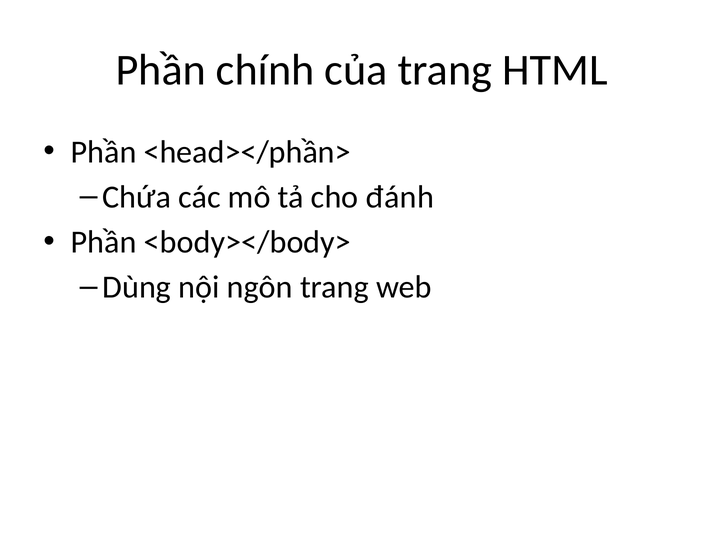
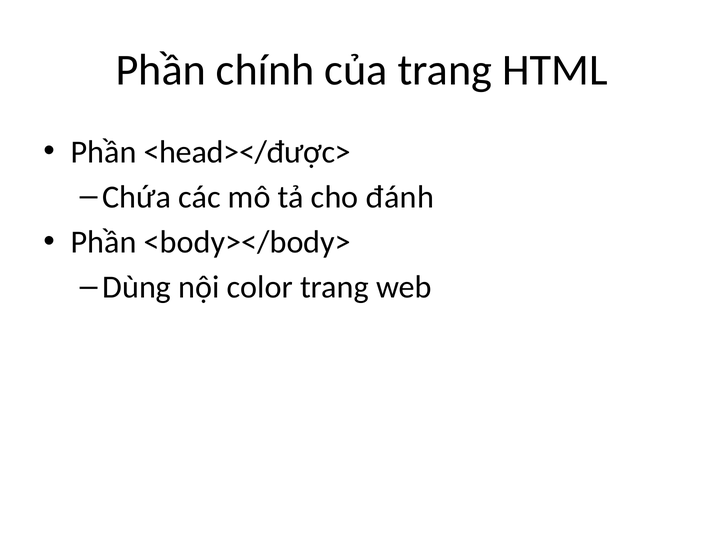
<head></phần>: <head></phần> -> <head></được> (247, 152)
ngôn: ngôn -> color (260, 287)
